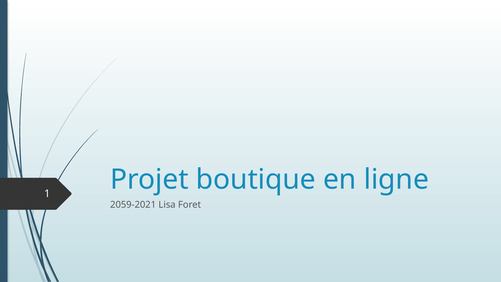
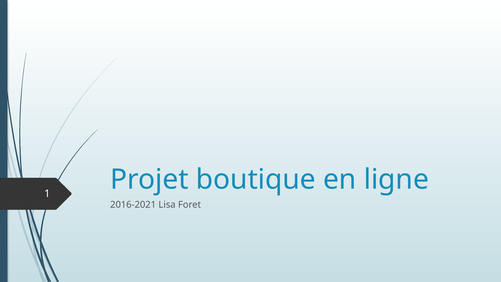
2059-2021: 2059-2021 -> 2016-2021 (133, 204)
